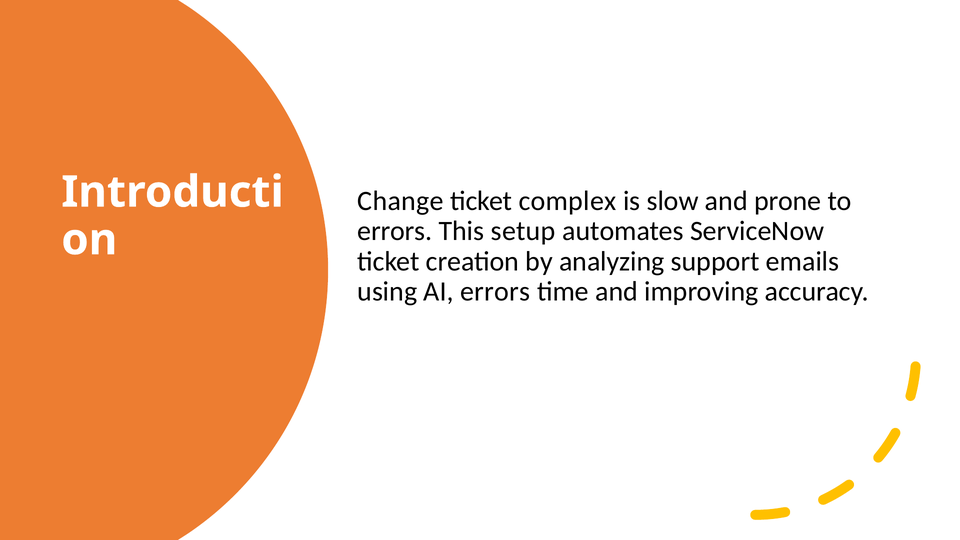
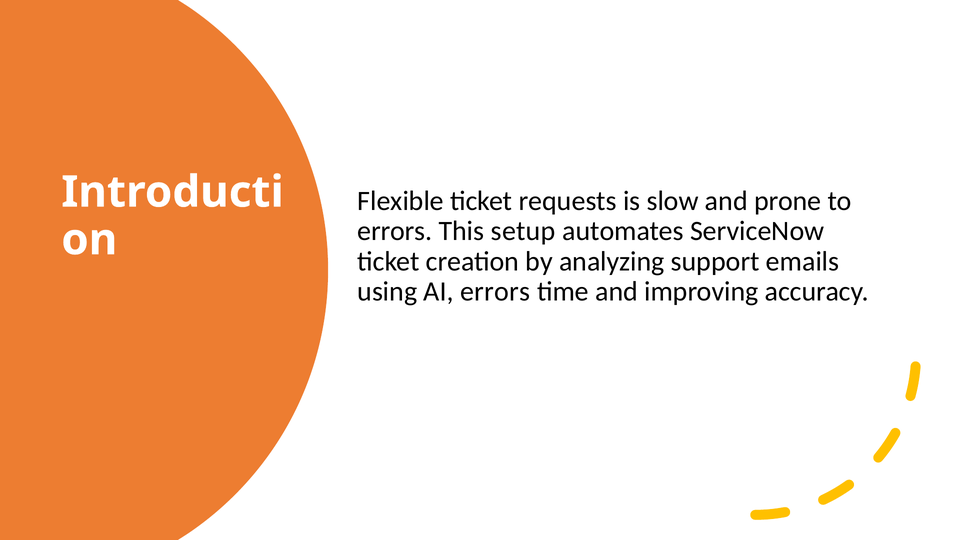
Change: Change -> Flexible (401, 201)
complex: complex -> requests (568, 201)
